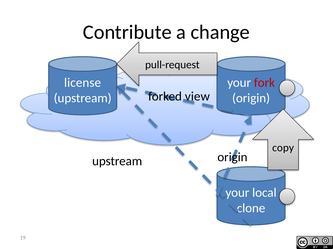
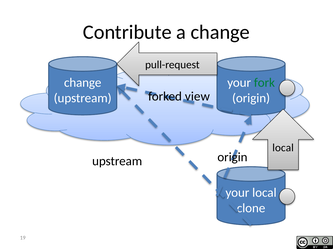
license: license -> change (83, 83)
fork colour: red -> green (264, 83)
copy: copy -> local (283, 148)
